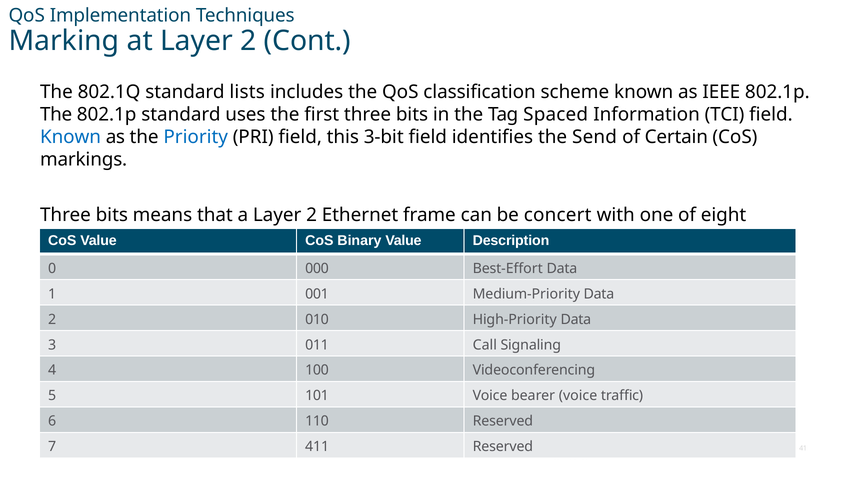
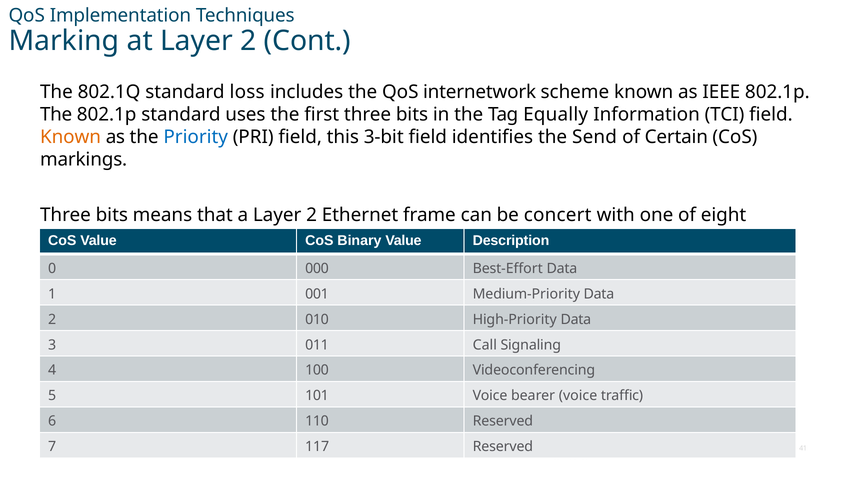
lists: lists -> loss (247, 92)
classification: classification -> internetwork (480, 92)
Spaced: Spaced -> Equally (556, 115)
Known colour: blue -> orange (71, 137)
411: 411 -> 117 (317, 447)
